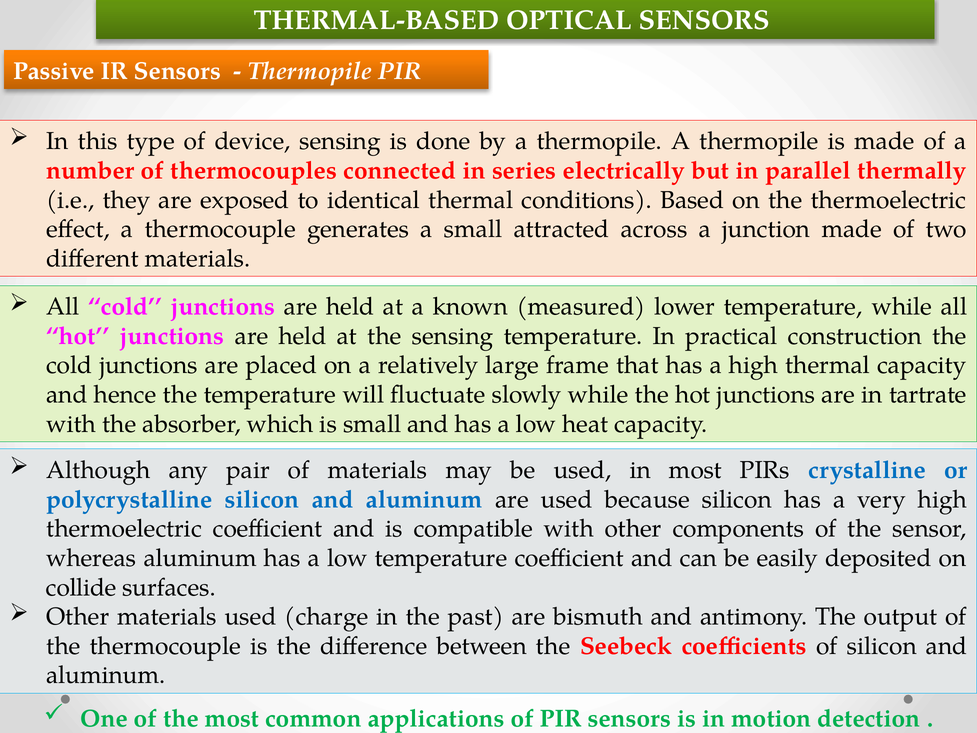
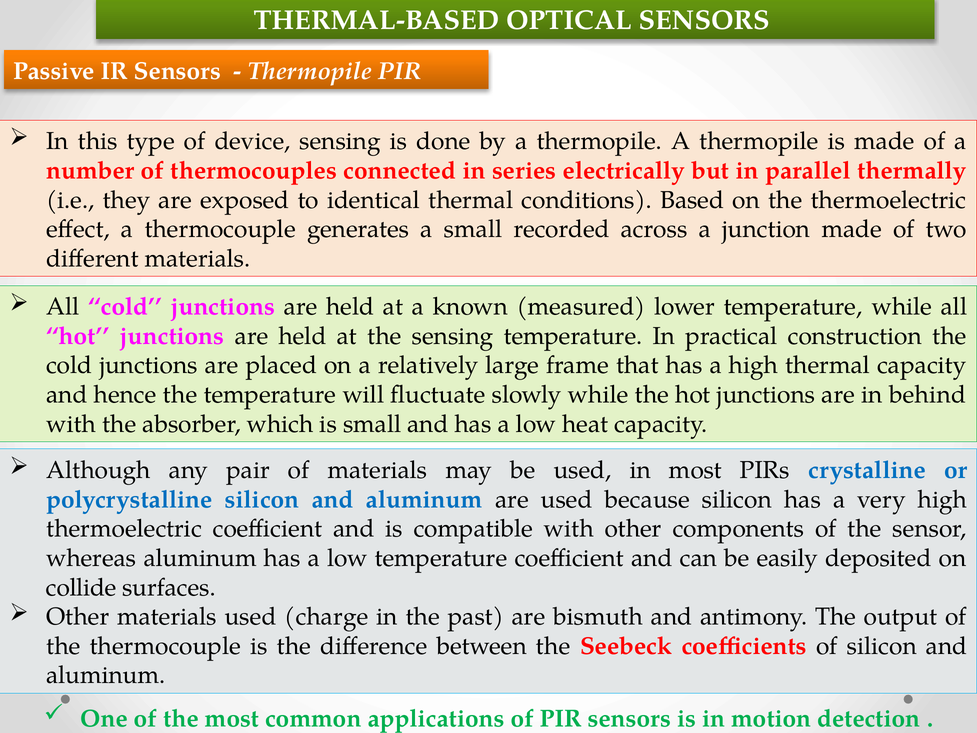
attracted: attracted -> recorded (562, 229)
tartrate: tartrate -> behind (928, 395)
